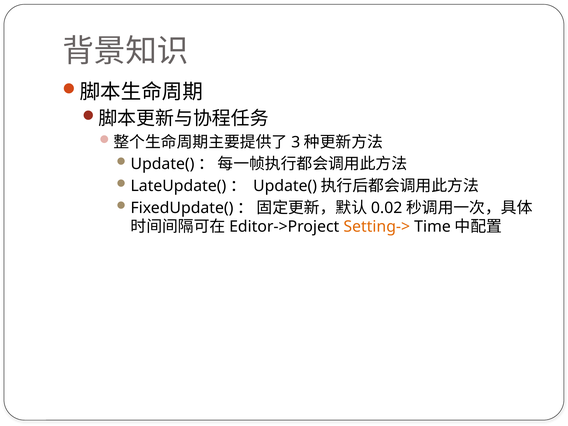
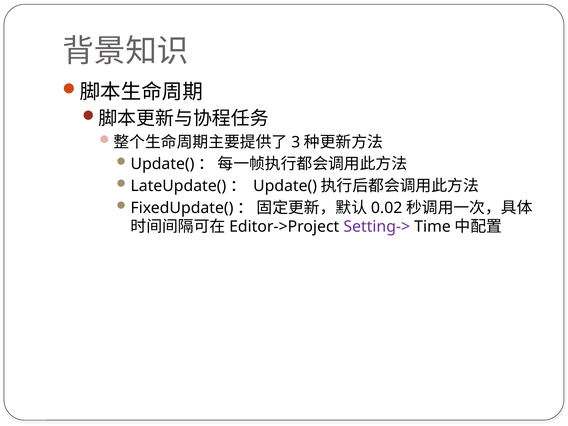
Setting-> colour: orange -> purple (377, 227)
